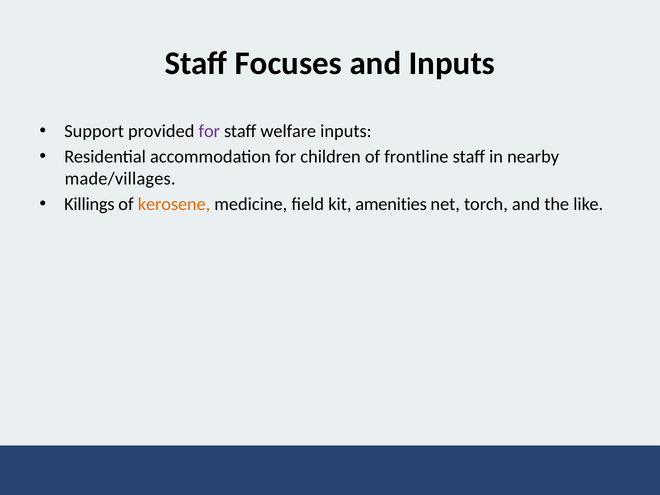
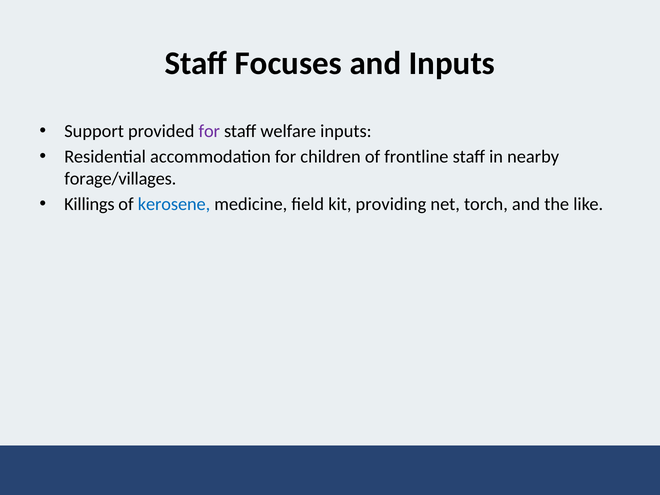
made/villages: made/villages -> forage/villages (120, 179)
kerosene colour: orange -> blue (174, 204)
amenities: amenities -> providing (391, 204)
